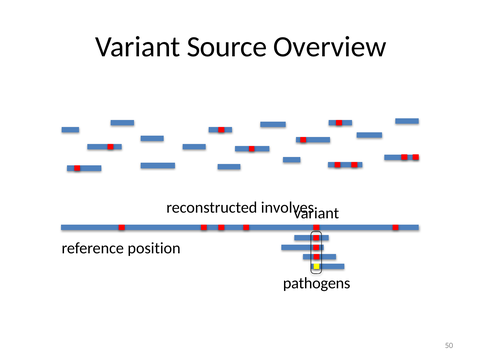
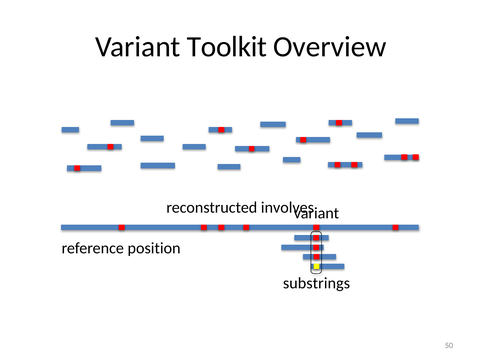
Source: Source -> Toolkit (227, 47)
pathogens: pathogens -> substrings (316, 283)
